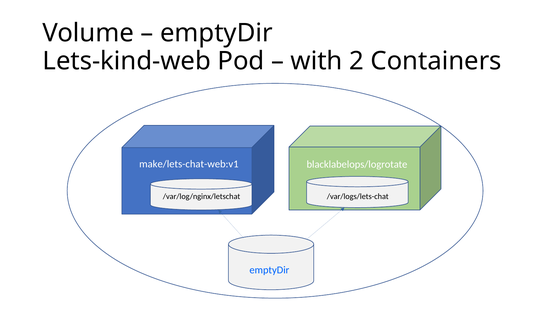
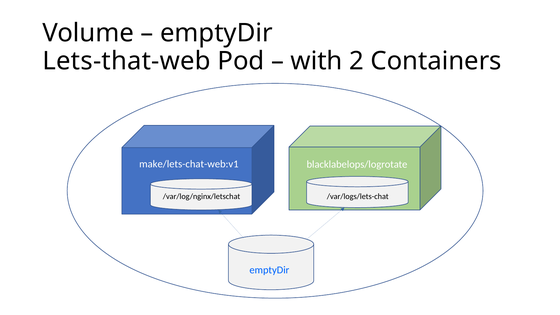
Lets-kind-web: Lets-kind-web -> Lets-that-web (127, 61)
